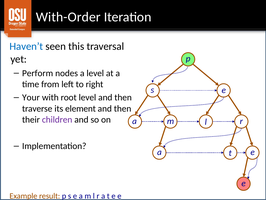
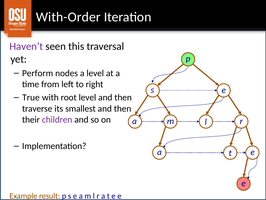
Haven’t colour: blue -> purple (26, 46)
Your: Your -> True (31, 97)
element: element -> smallest (80, 108)
